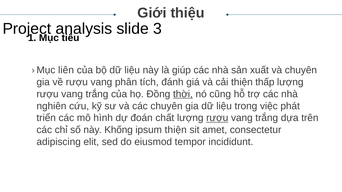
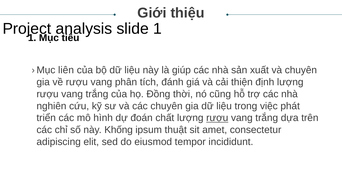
slide 3: 3 -> 1 (158, 29)
thấp: thấp -> định (265, 82)
thời underline: present -> none (183, 94)
ipsum thiện: thiện -> thuật (176, 130)
